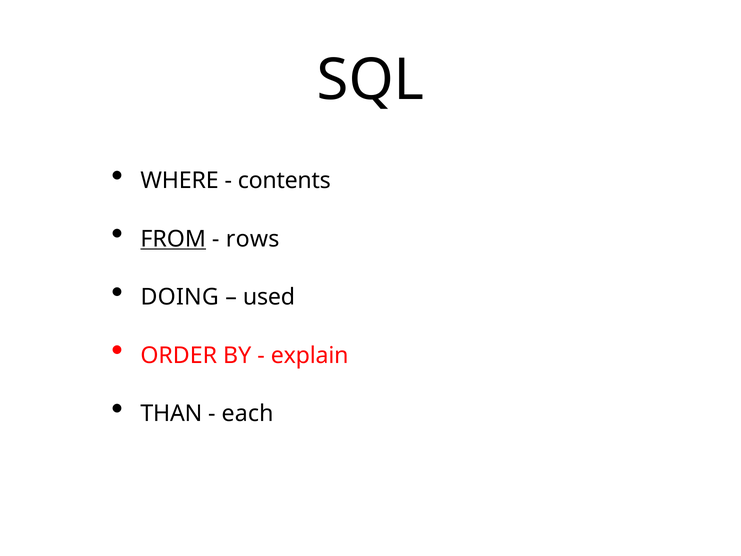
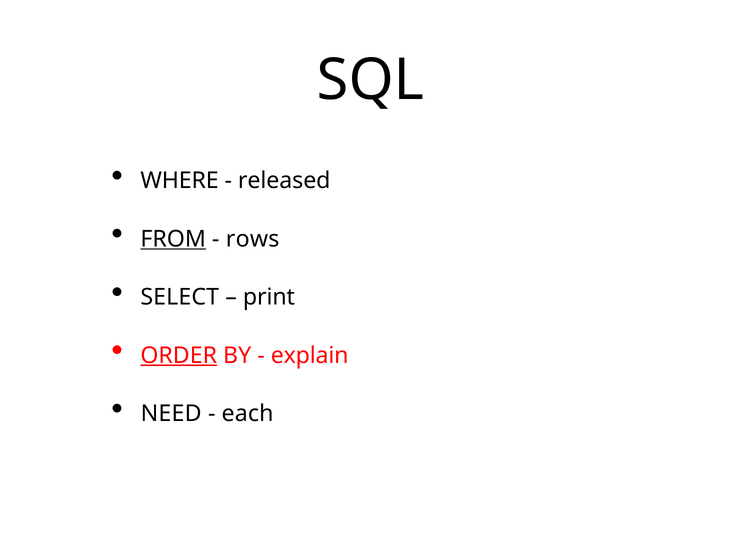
contents: contents -> released (284, 181)
DOING: DOING -> SELECT (180, 297)
used: used -> print (269, 297)
ORDER underline: none -> present (179, 355)
THAN: THAN -> NEED (171, 413)
